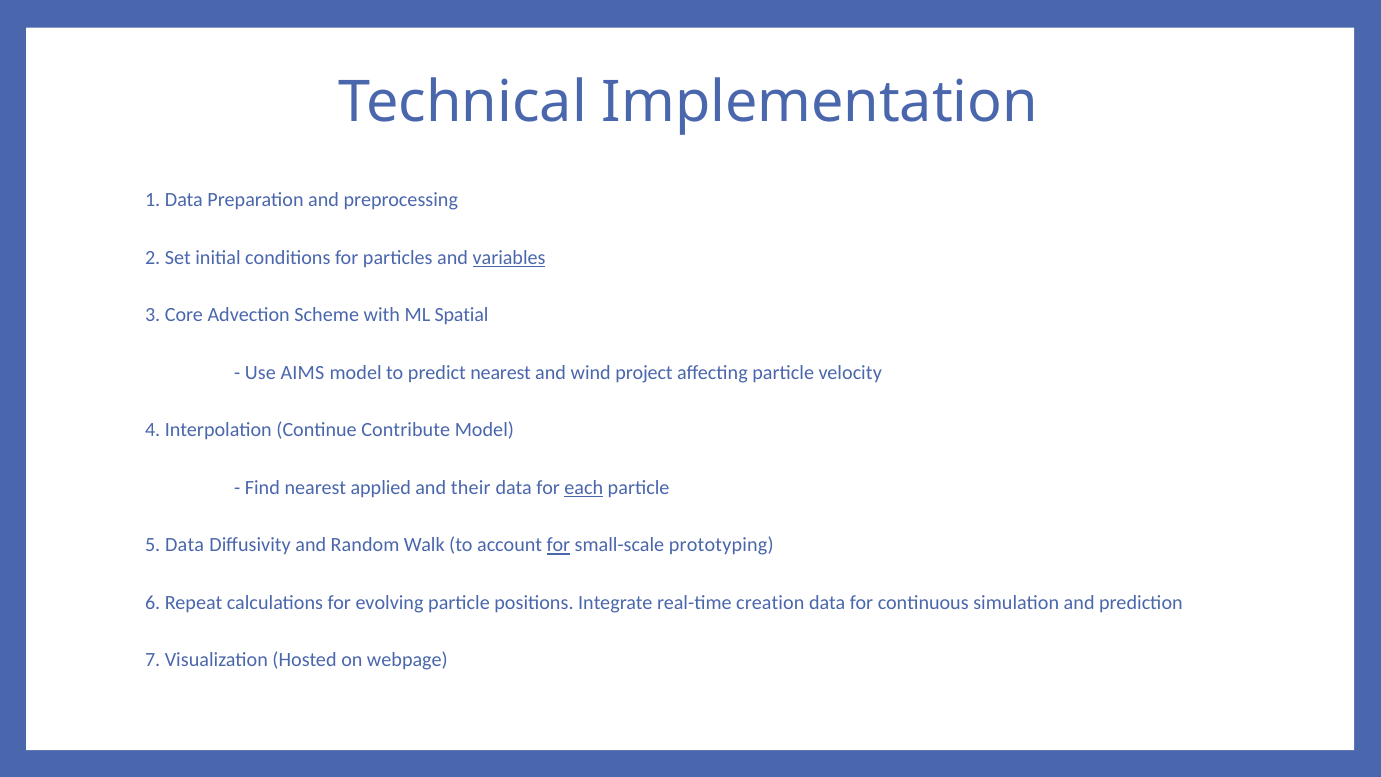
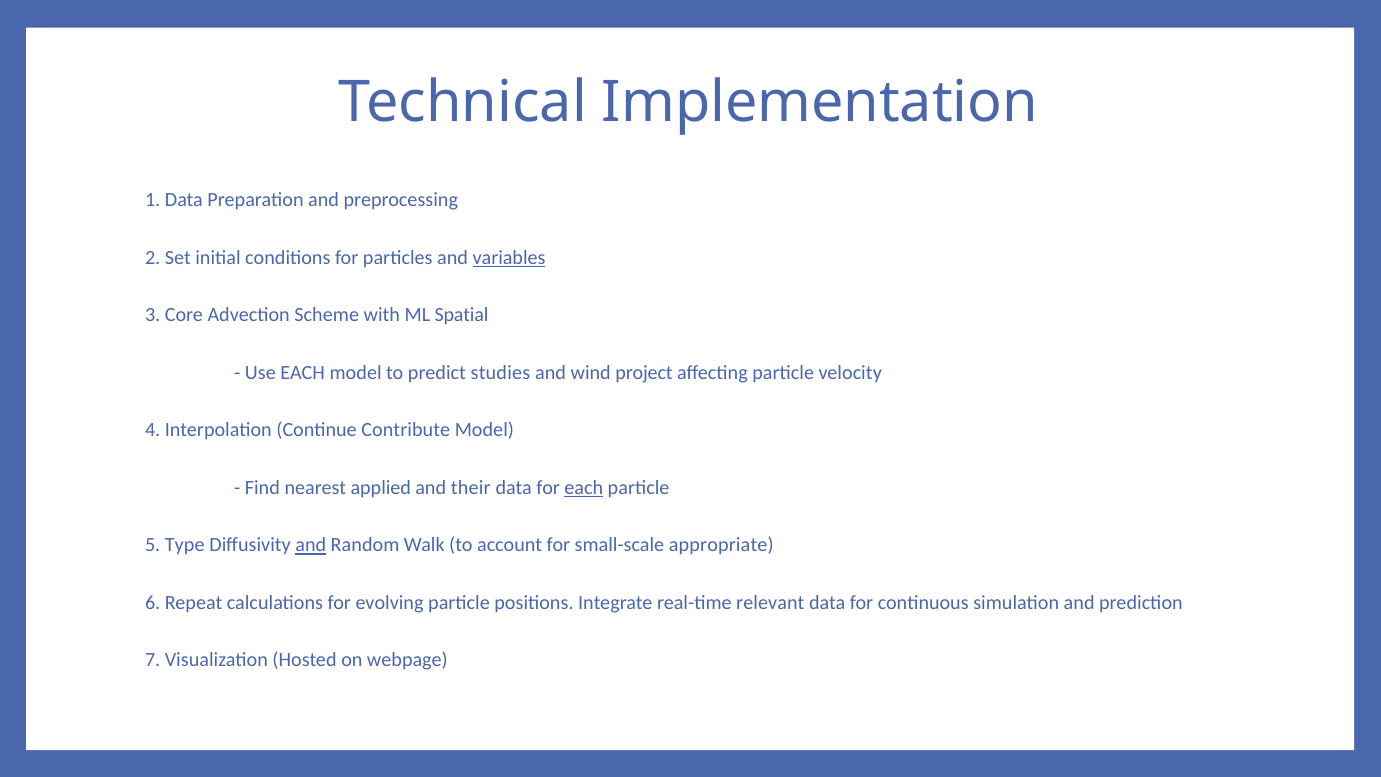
Use AIMS: AIMS -> EACH (303, 373)
predict nearest: nearest -> studies (500, 373)
5 Data: Data -> Type (185, 545)
and underline: none -> present (311, 545)
for underline: present -> none (558, 545)
prototyping: prototyping -> appropriate (721, 545)
creation: creation -> relevant (770, 603)
